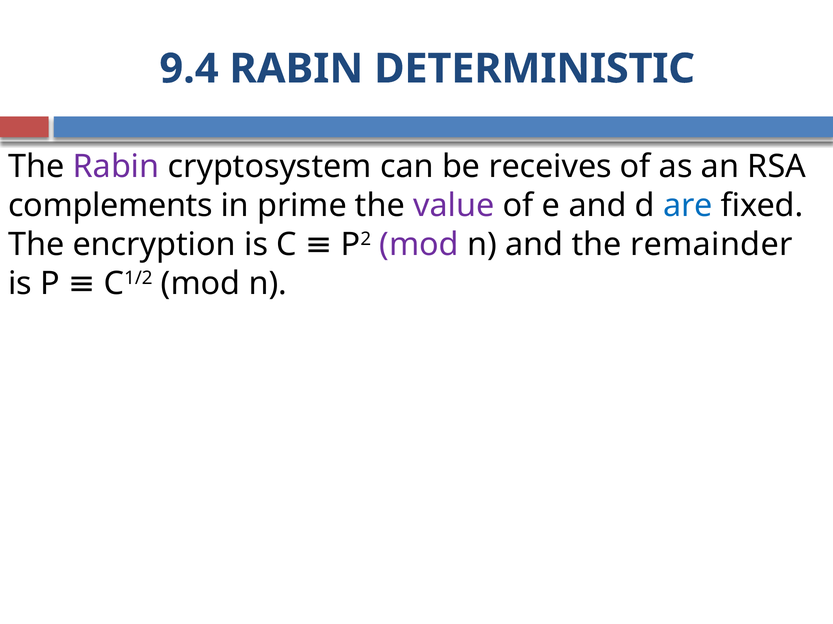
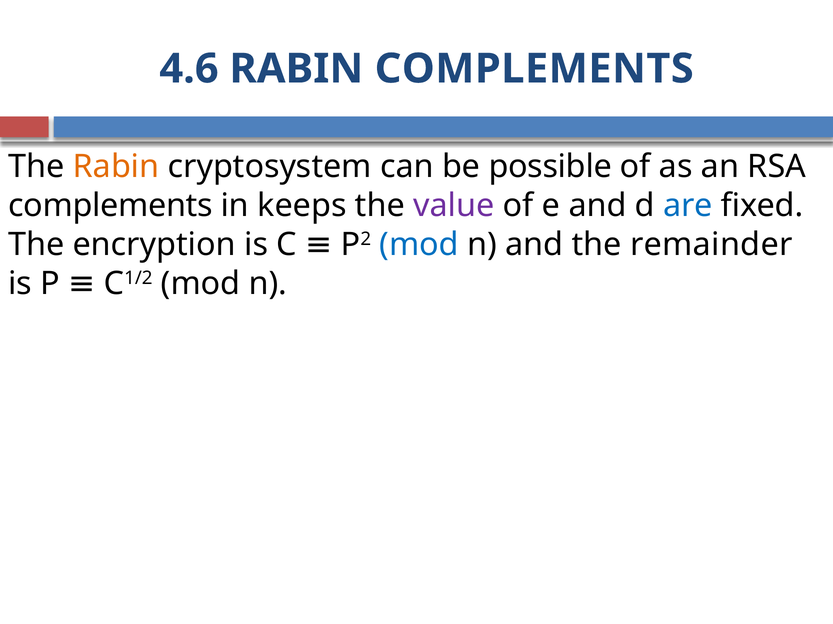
9.4: 9.4 -> 4.6 (189, 69)
RABIN DETERMINISTIC: DETERMINISTIC -> COMPLEMENTS (534, 69)
Rabin colour: purple -> orange (116, 167)
receives: receives -> possible (550, 167)
prime: prime -> keeps (302, 206)
mod colour: purple -> blue (419, 245)
